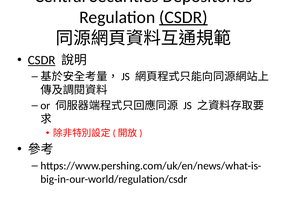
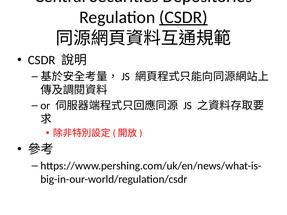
CSDR underline: present -> none (42, 60)
